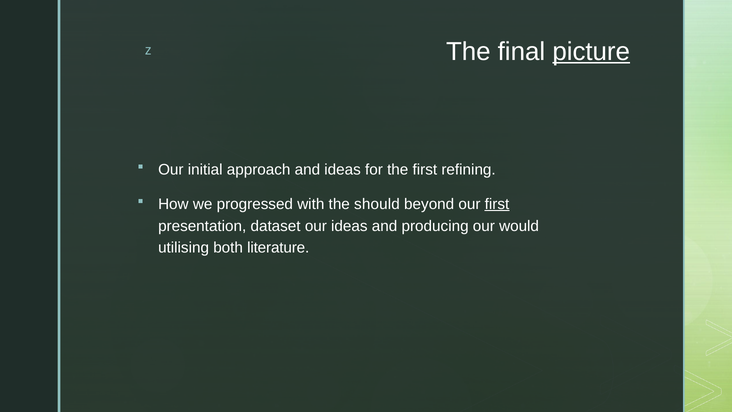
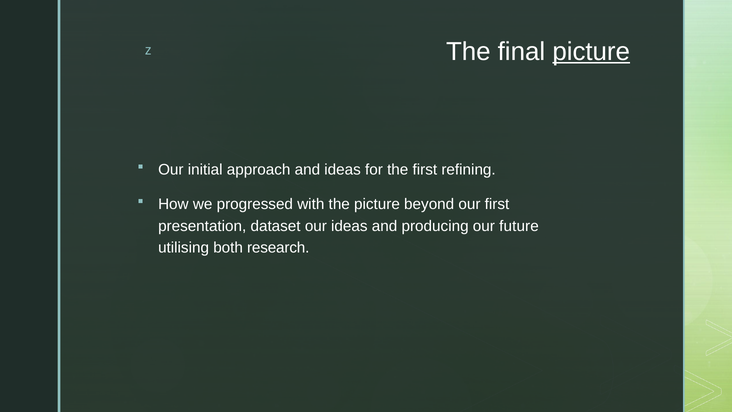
the should: should -> picture (377, 204)
first underline: present -> none (497, 204)
would: would -> future (519, 226)
literature: literature -> research (278, 248)
